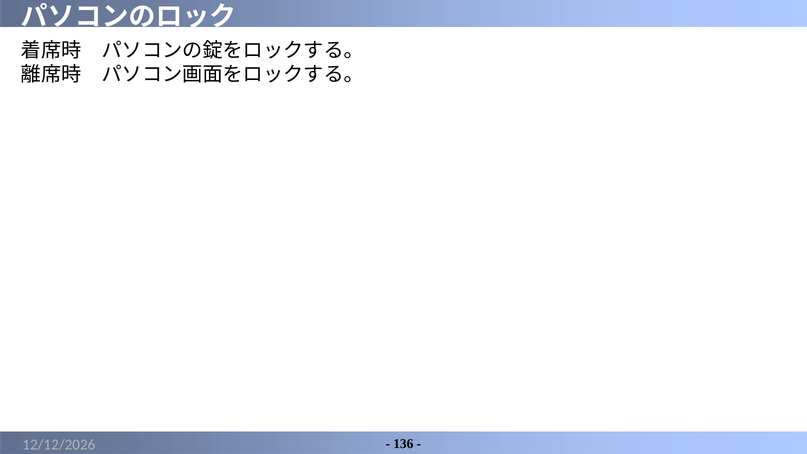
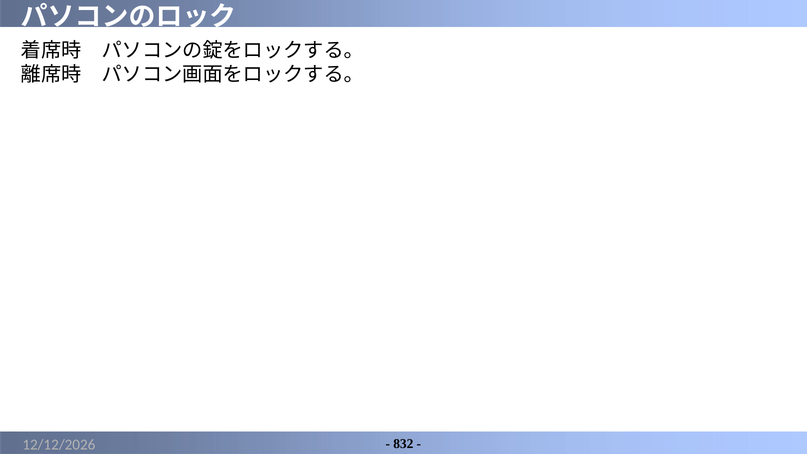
136: 136 -> 832 (403, 444)
